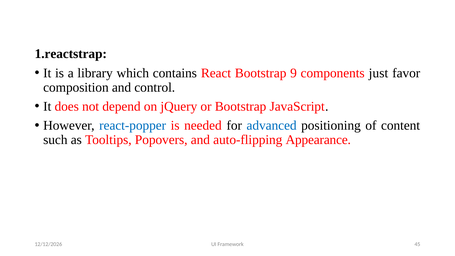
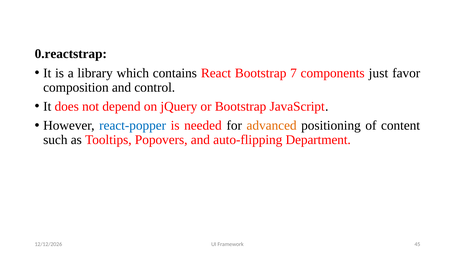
1.reactstrap: 1.reactstrap -> 0.reactstrap (71, 54)
9: 9 -> 7 (293, 73)
advanced colour: blue -> orange (272, 125)
Appearance: Appearance -> Department (318, 140)
